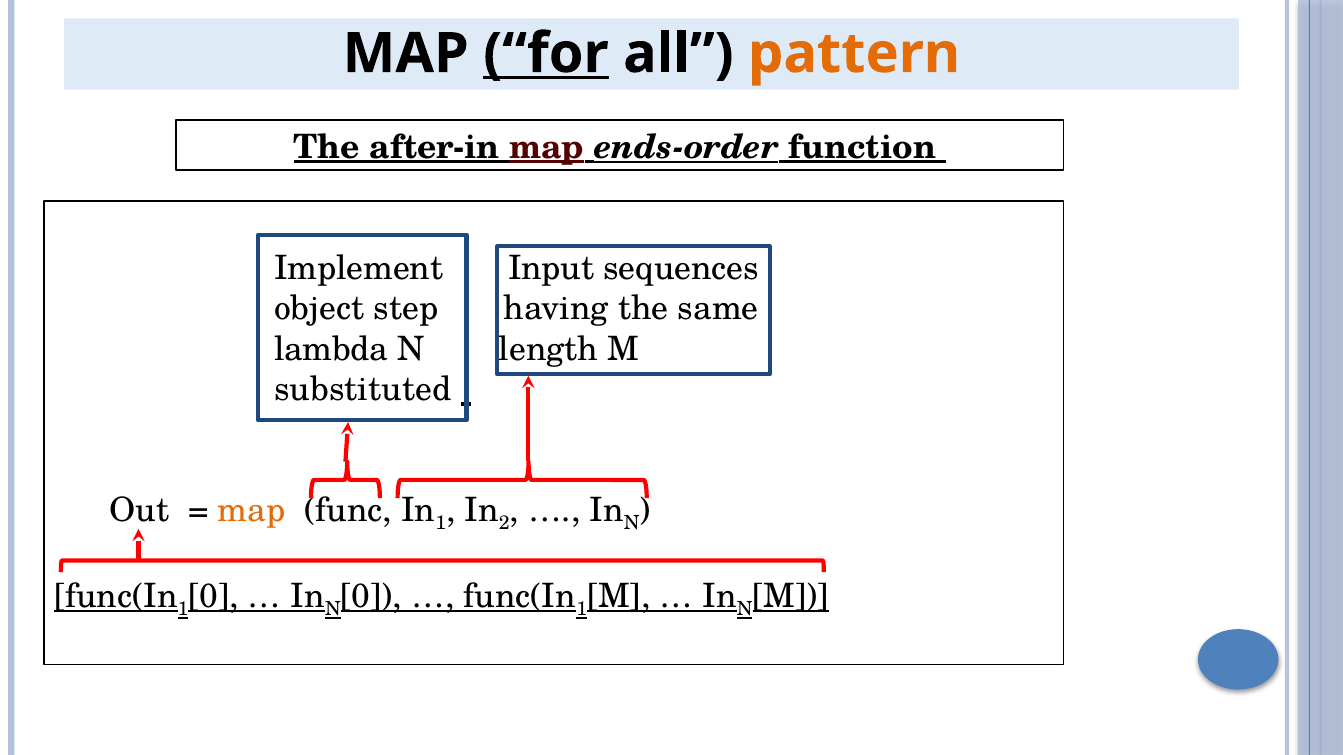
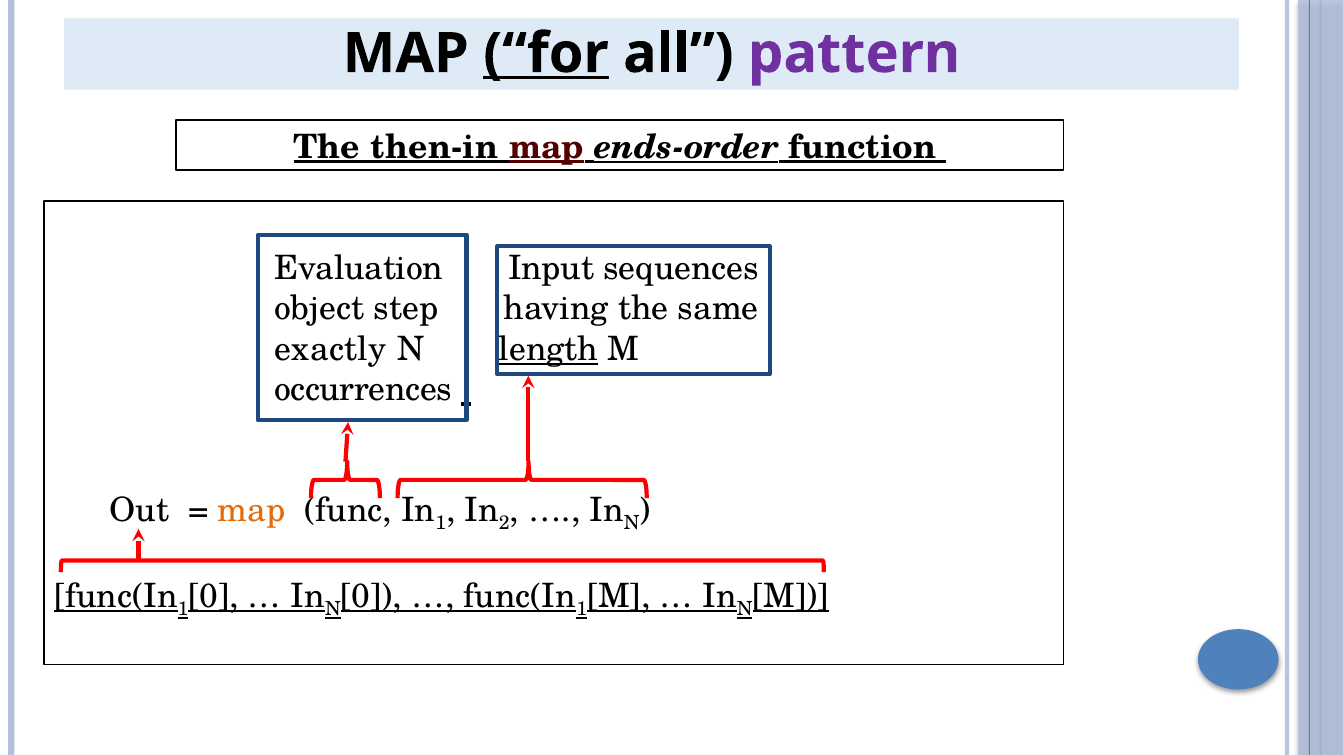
pattern colour: orange -> purple (854, 54)
after-in: after-in -> then-in (435, 147)
Implement: Implement -> Evaluation (359, 269)
lambda: lambda -> exactly (331, 349)
length underline: none -> present (549, 349)
substituted: substituted -> occurrences (363, 390)
